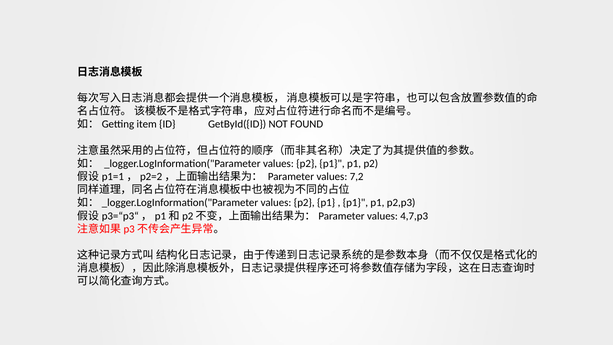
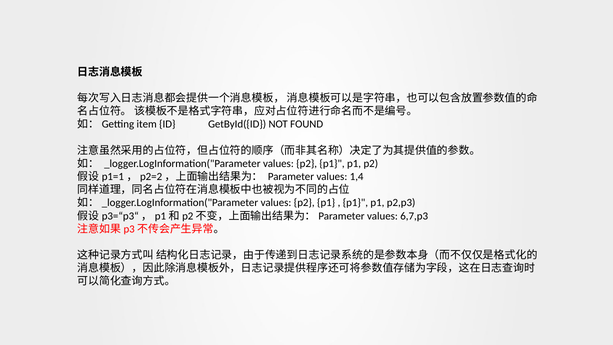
7,2: 7,2 -> 1,4 (357, 177)
4,7,p3: 4,7,p3 -> 6,7,p3 (414, 216)
